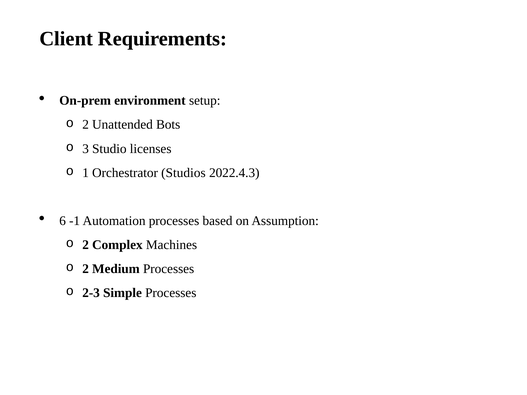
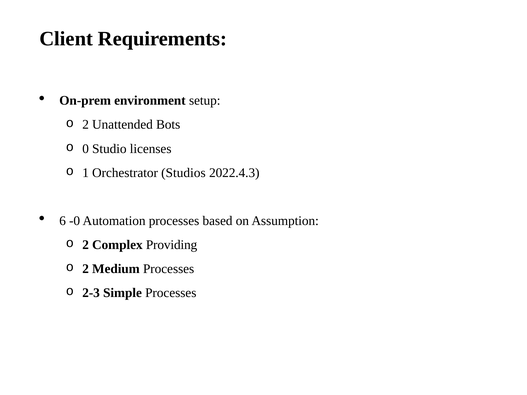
3: 3 -> 0 (86, 149)
-1: -1 -> -0 (75, 221)
Machines: Machines -> Providing (172, 245)
